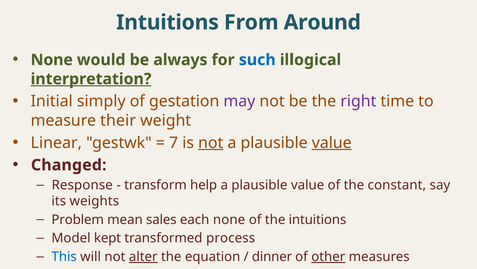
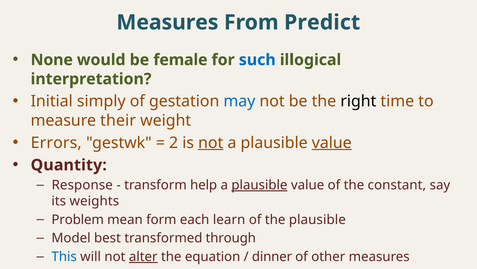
Intuitions: Intuitions -> Measures (167, 22)
Around: Around -> Predict (322, 22)
always: always -> female (180, 60)
interpretation underline: present -> none (91, 79)
may colour: purple -> blue (239, 101)
right colour: purple -> black (358, 101)
Linear: Linear -> Errors (56, 142)
7: 7 -> 2 (174, 142)
Changed: Changed -> Quantity (69, 165)
plausible underline: none -> present (259, 185)
sales: sales -> form (161, 219)
each none: none -> learn (229, 219)
the intuitions: intuitions -> plausible (317, 219)
kept: kept -> best (107, 238)
process: process -> through (231, 238)
other underline: present -> none (328, 256)
